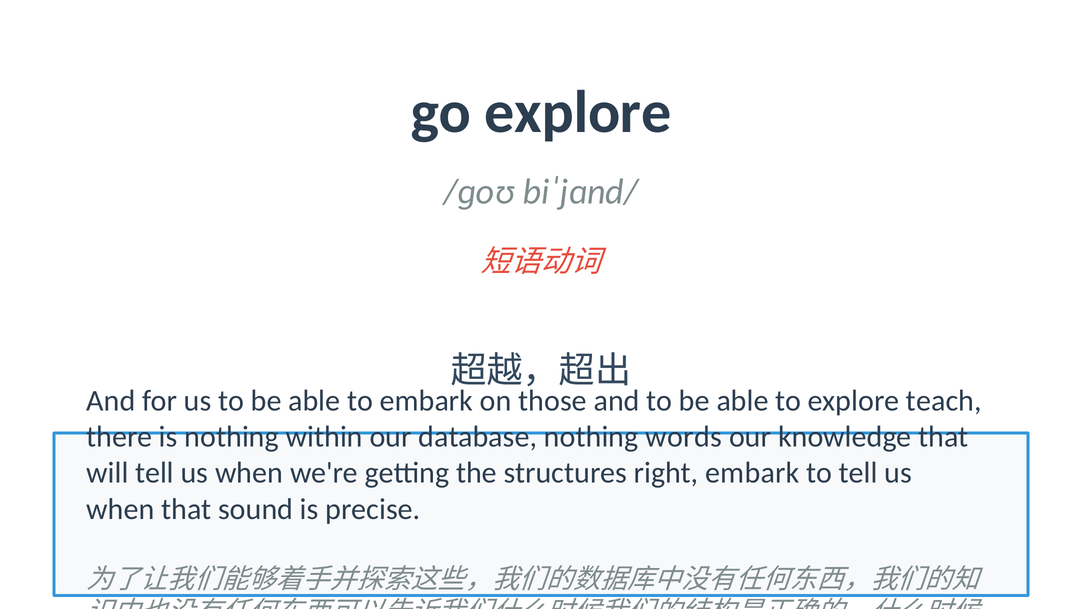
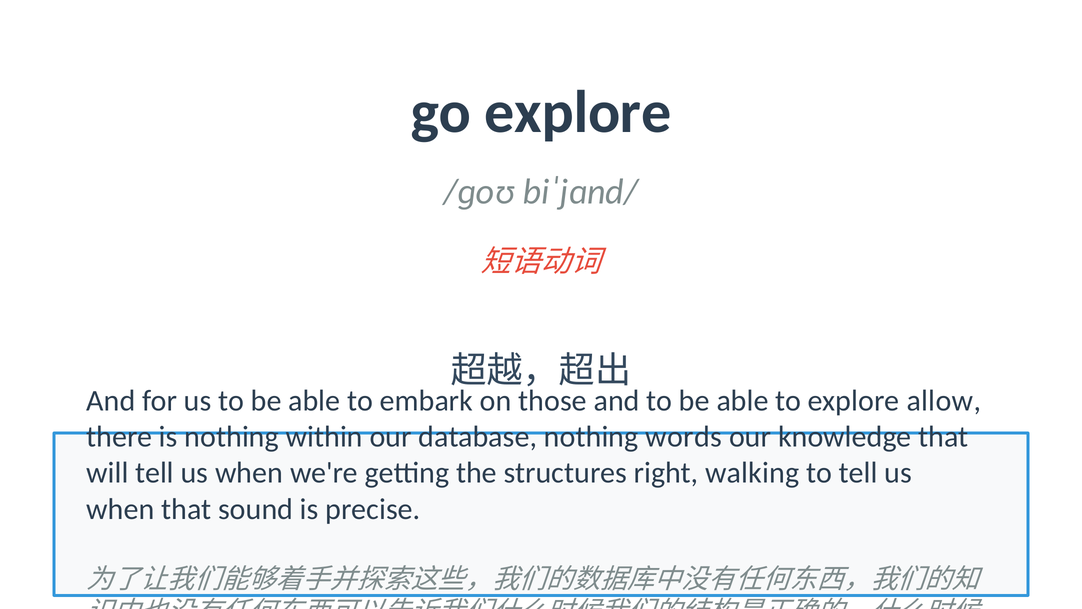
teach: teach -> allow (944, 401)
right embark: embark -> walking (752, 473)
